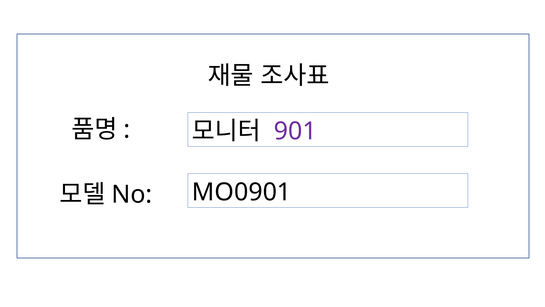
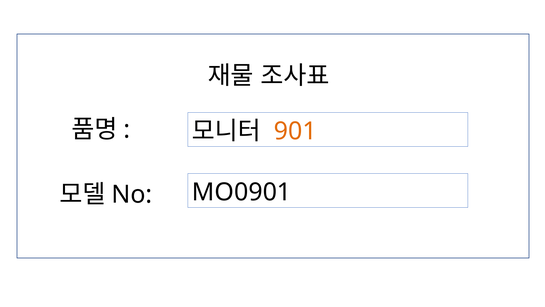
901 colour: purple -> orange (295, 131)
